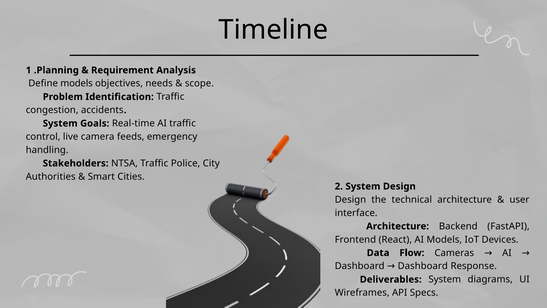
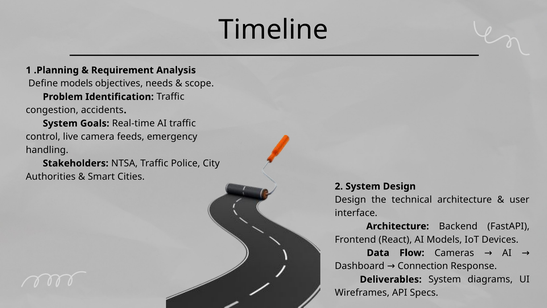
Dashboard Dashboard: Dashboard -> Connection (423, 266)
